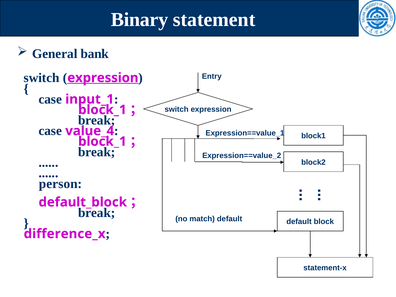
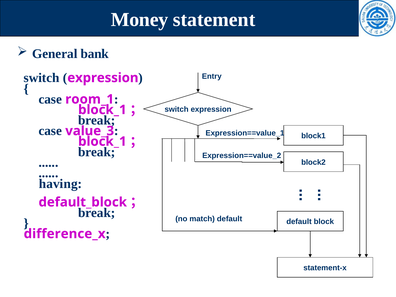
Binary: Binary -> Money (140, 20)
expression underline: present -> none (103, 78)
input_1: input_1 -> room_1 (90, 99)
value_4: value_4 -> value_3 (90, 131)
person: person -> having (60, 184)
